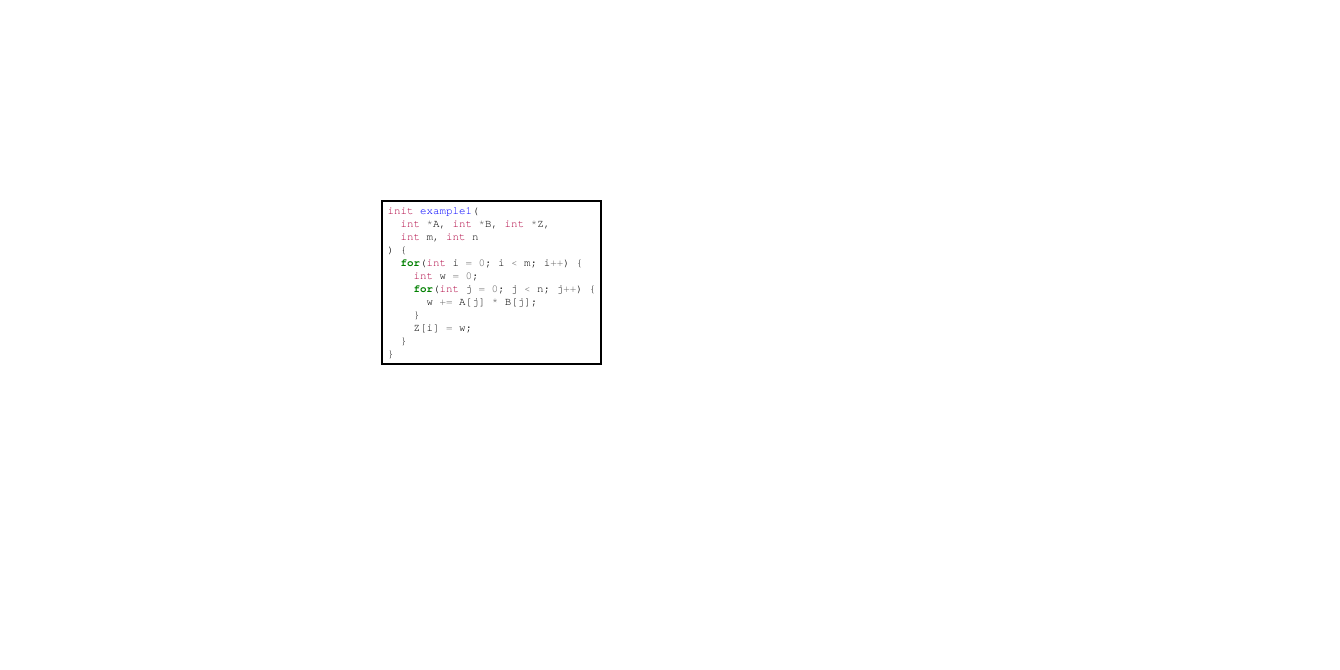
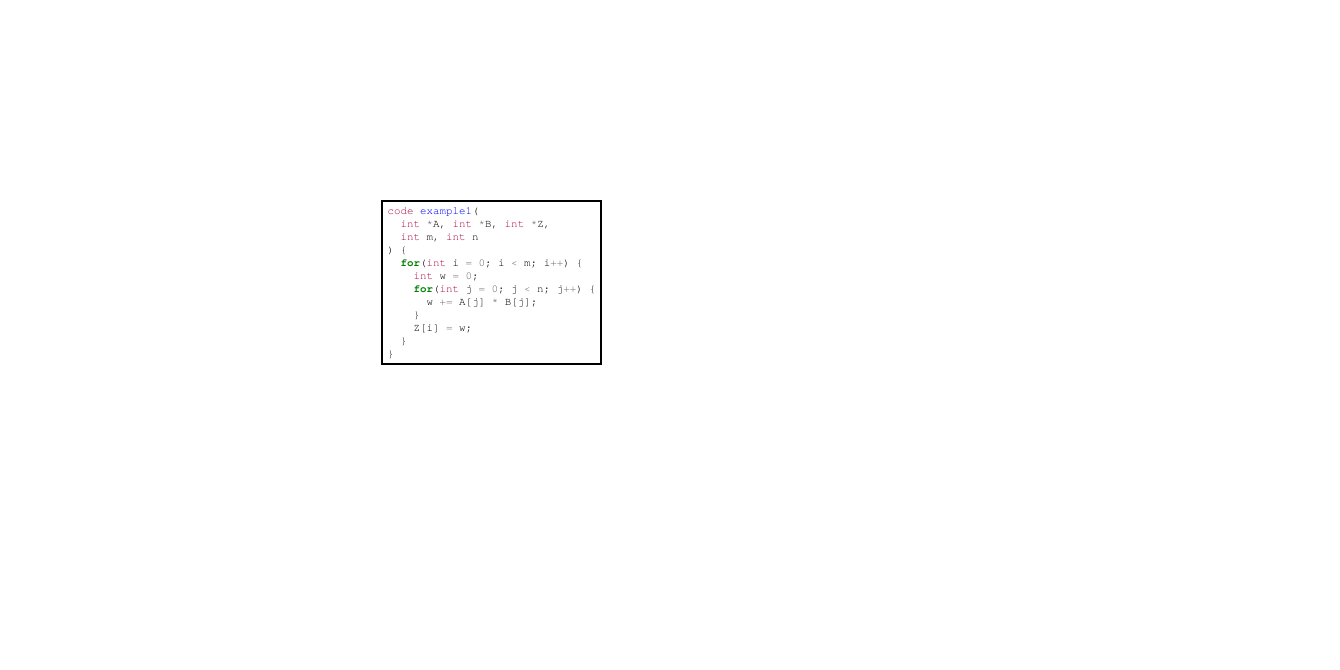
init: init -> code (401, 211)
